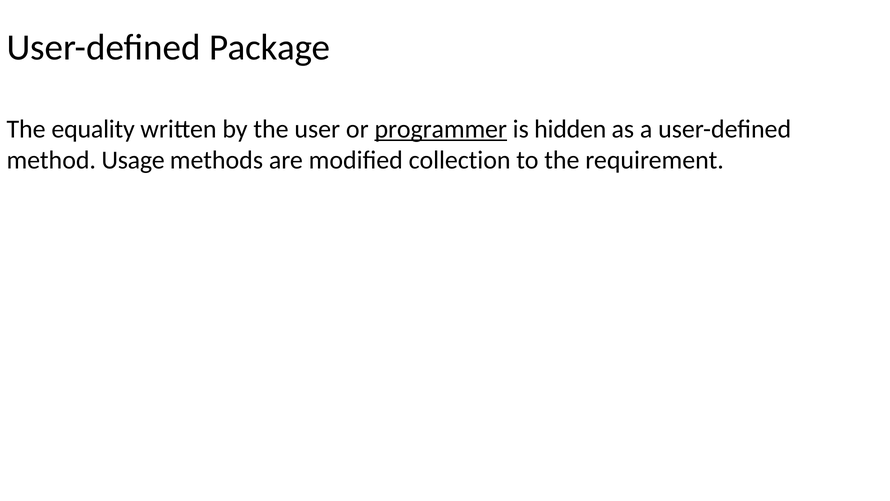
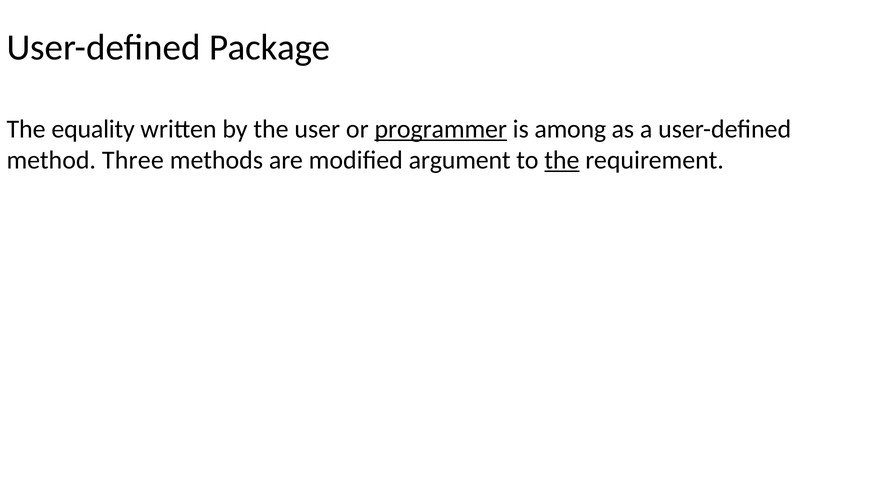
hidden: hidden -> among (570, 129)
Usage: Usage -> Three (133, 160)
collection: collection -> argument (460, 160)
the underline: none -> present (562, 160)
